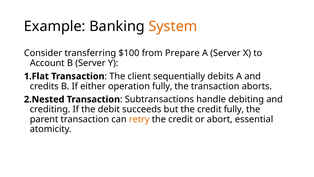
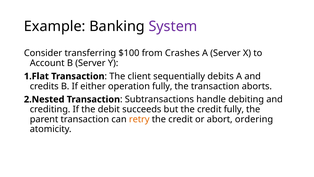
System colour: orange -> purple (173, 26)
Prepare: Prepare -> Crashes (182, 53)
essential: essential -> ordering (254, 119)
